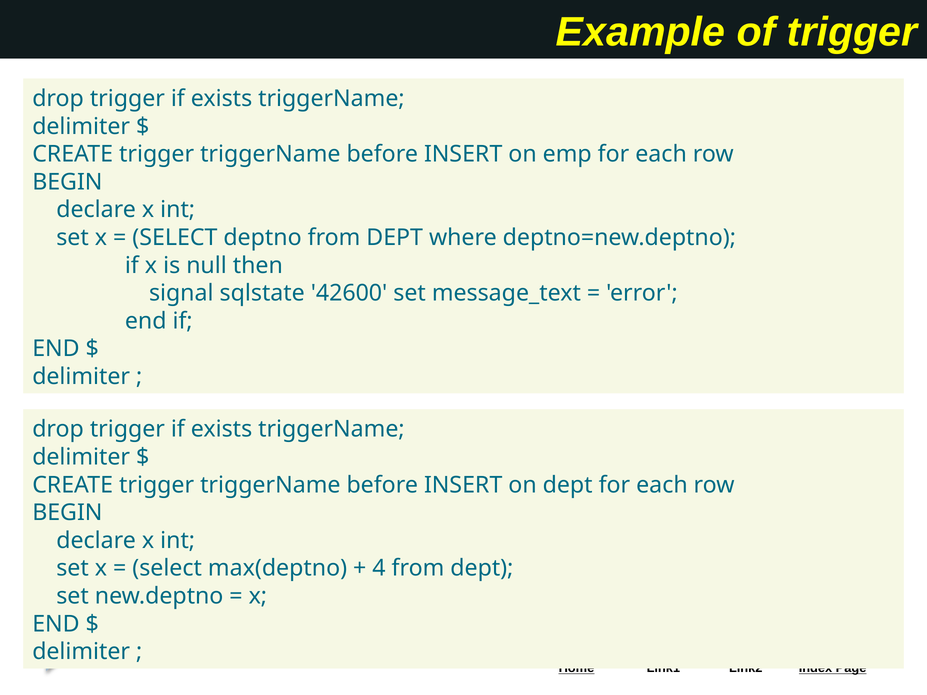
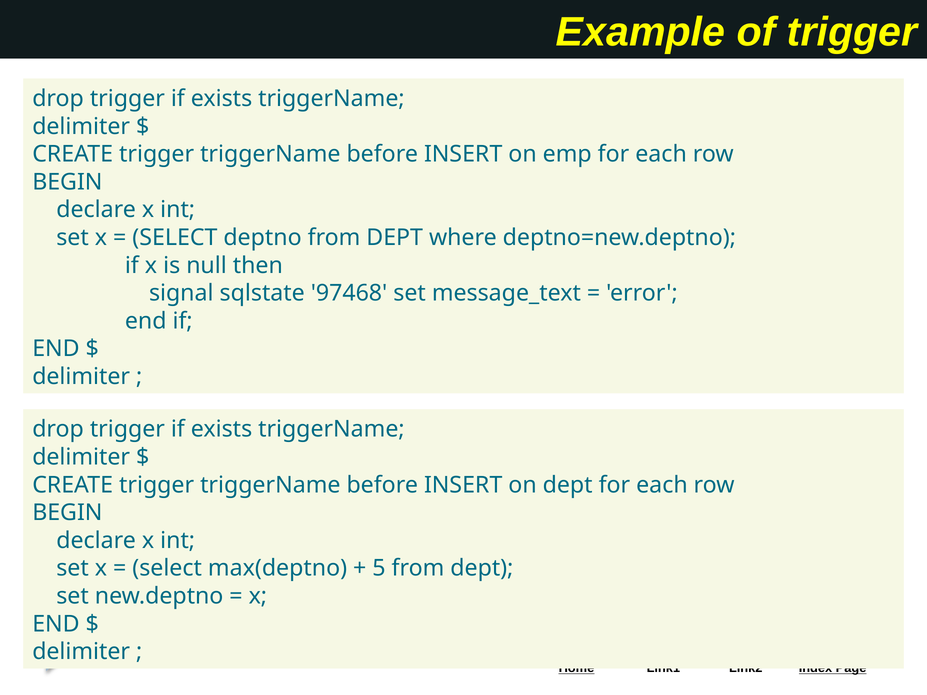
42600: 42600 -> 97468 (349, 293)
4: 4 -> 5 (379, 569)
